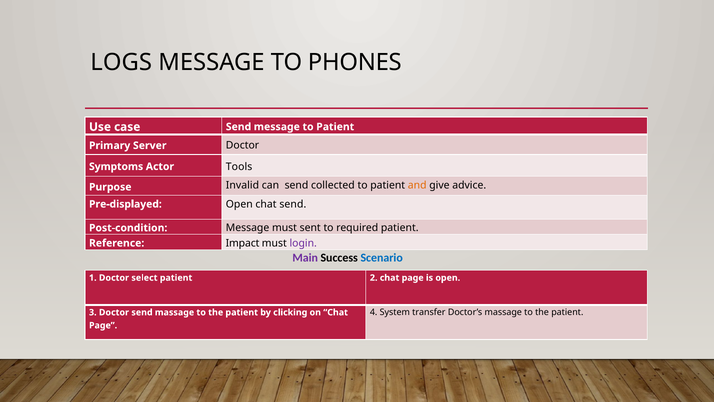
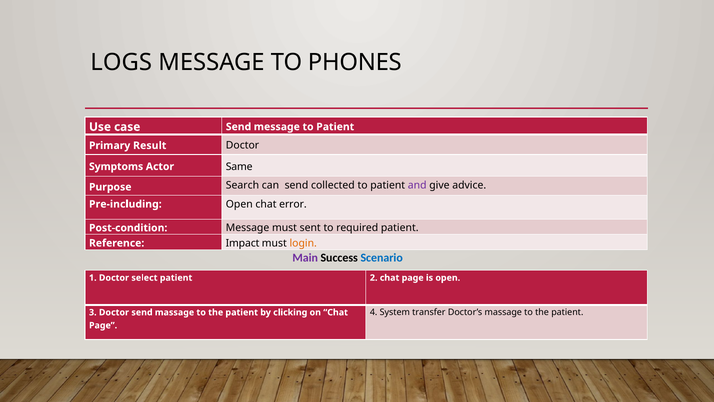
Server: Server -> Result (150, 145)
Tools: Tools -> Same (239, 166)
Invalid: Invalid -> Search (242, 185)
and colour: orange -> purple (417, 185)
Pre-displayed: Pre-displayed -> Pre-including (125, 204)
chat send: send -> error (293, 204)
login colour: purple -> orange (303, 243)
